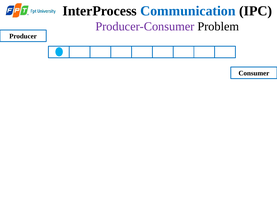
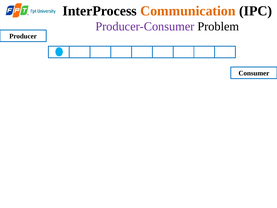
Communication colour: blue -> orange (188, 11)
